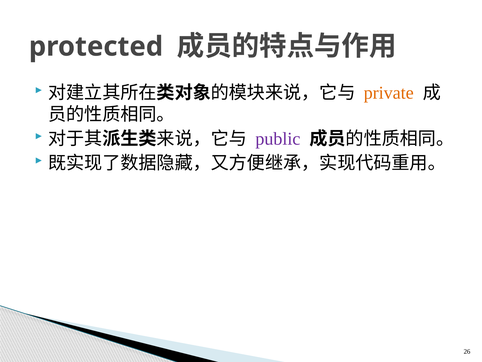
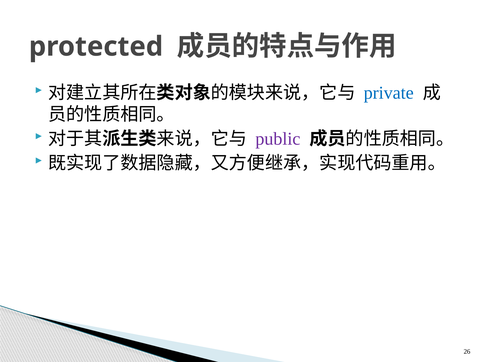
private colour: orange -> blue (389, 93)
